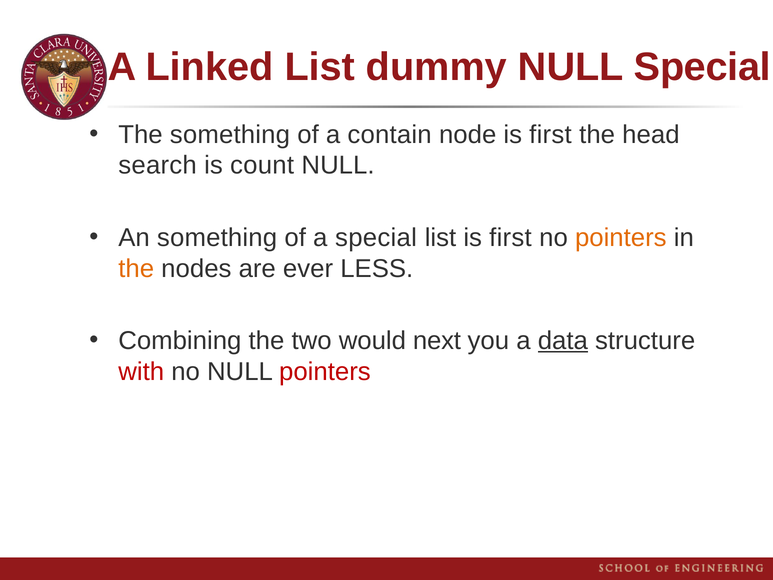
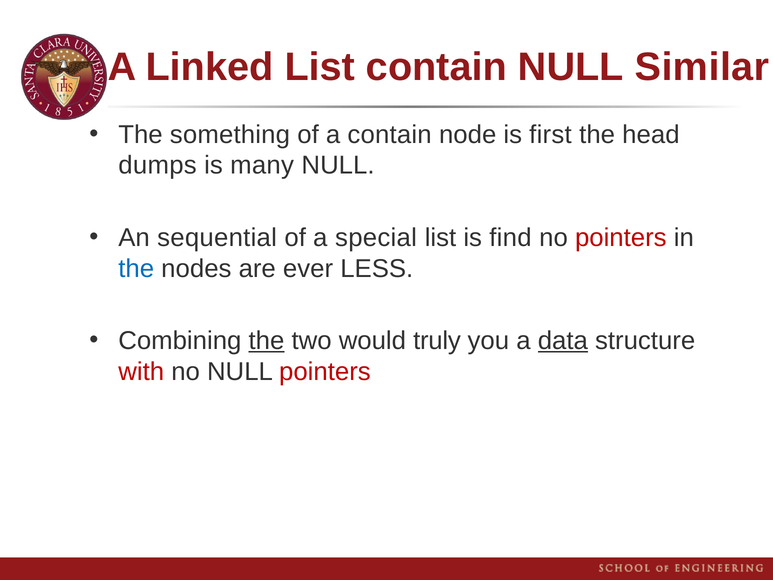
List dummy: dummy -> contain (436, 67)
NULL Special: Special -> Similar (702, 67)
search: search -> dumps (158, 165)
count: count -> many (262, 165)
An something: something -> sequential (217, 238)
list is first: first -> find (510, 238)
pointers colour: orange -> red (621, 238)
the colour: orange -> blue (136, 268)
the underline: none -> present (266, 341)
next: next -> truly (437, 341)
